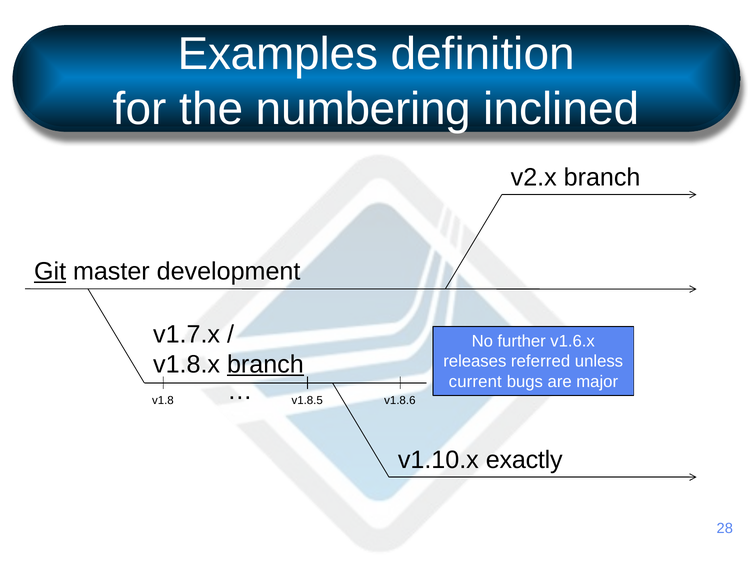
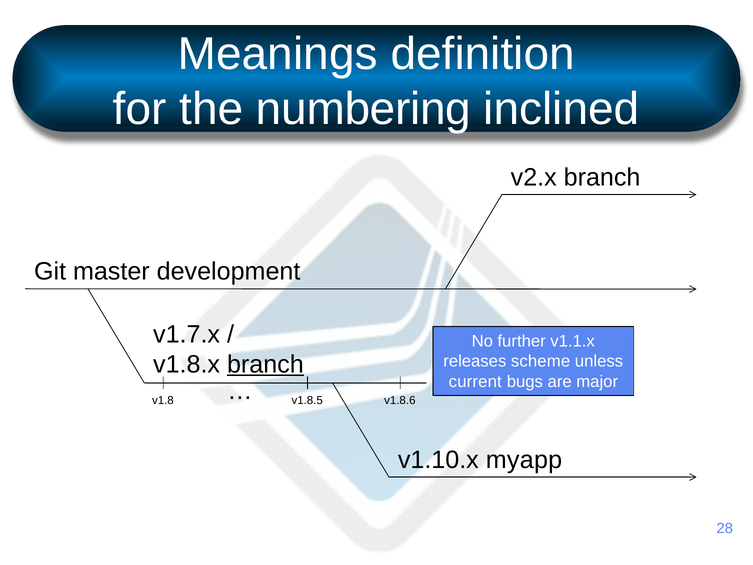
Examples: Examples -> Meanings (278, 54)
Git underline: present -> none (50, 272)
v1.6.x: v1.6.x -> v1.1.x (573, 341)
referred: referred -> scheme (541, 361)
exactly: exactly -> myapp (524, 460)
